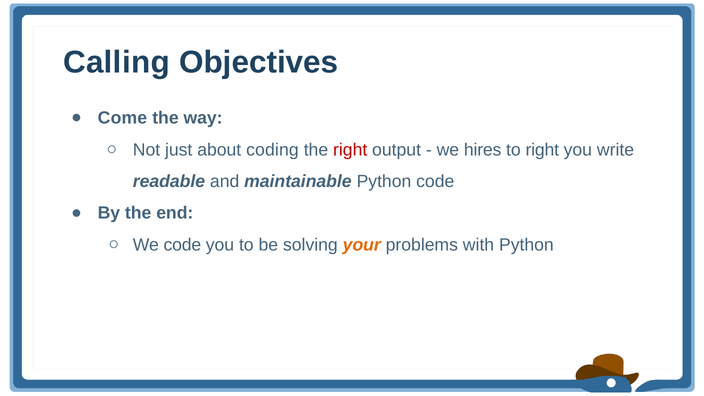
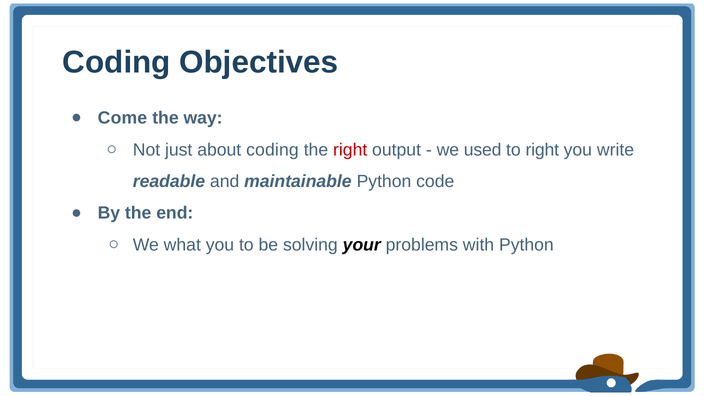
Calling: Calling -> Coding (117, 62)
hires: hires -> used (483, 150)
We code: code -> what (182, 245)
your colour: orange -> black (362, 245)
